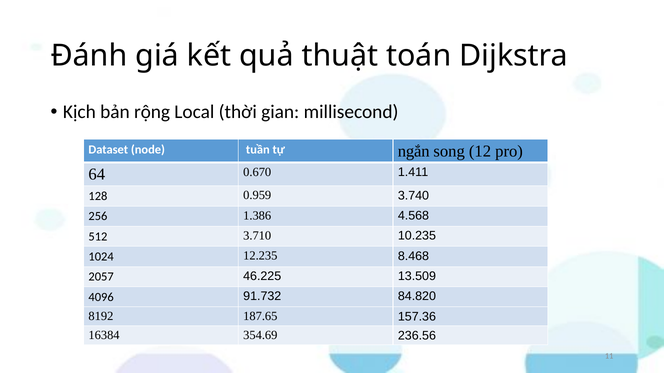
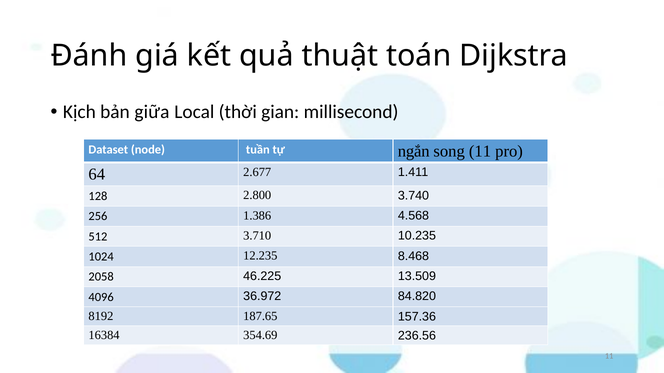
rộng: rộng -> giữa (152, 112)
song 12: 12 -> 11 (480, 151)
0.670: 0.670 -> 2.677 (257, 172)
0.959: 0.959 -> 2.800 (257, 196)
2057: 2057 -> 2058 (101, 277)
91.732: 91.732 -> 36.972 (262, 297)
